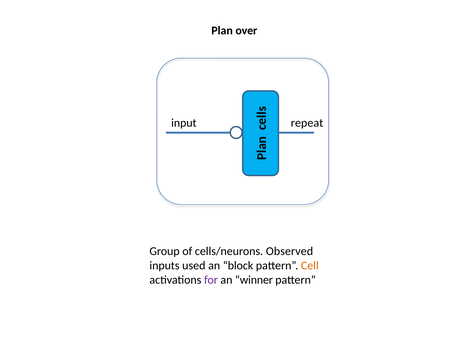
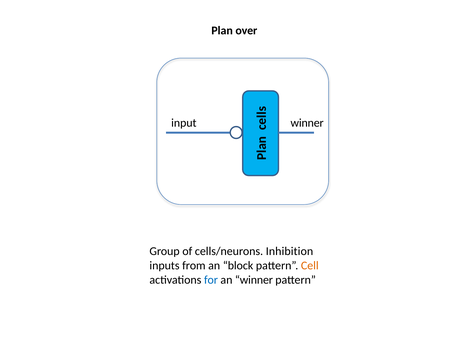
input repeat: repeat -> winner (307, 123)
Observed: Observed -> Inhibition (289, 251)
used: used -> from (194, 266)
for colour: purple -> blue (211, 280)
